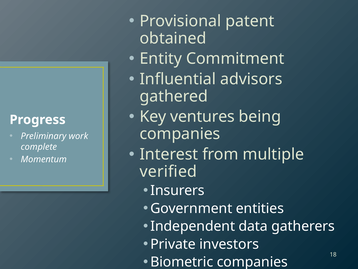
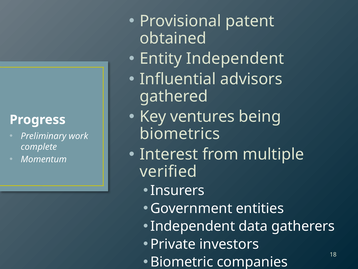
Entity Commitment: Commitment -> Independent (235, 59)
companies: companies -> biometrics (180, 134)
